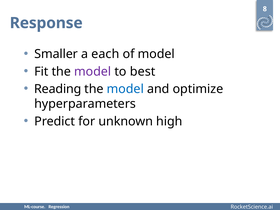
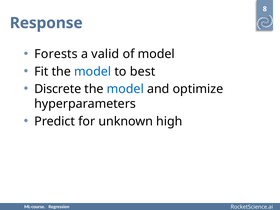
Smaller: Smaller -> Forests (56, 54)
each: each -> valid (105, 54)
model colour: purple -> blue (93, 72)
Reading: Reading -> Discrete (58, 89)
